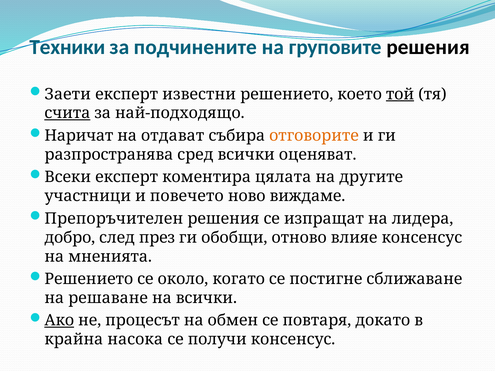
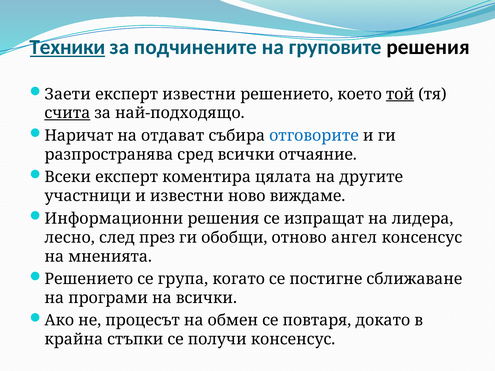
Техники underline: none -> present (67, 47)
отговорите colour: orange -> blue (314, 136)
оценяват: оценяват -> отчаяние (318, 155)
и повечето: повечето -> известни (187, 196)
Препоръчителен: Препоръчителен -> Информационни (114, 219)
добро: добро -> лесно (70, 238)
влияе: влияе -> ангел (354, 238)
около: около -> група (183, 279)
решаване: решаване -> програми (108, 298)
Ако underline: present -> none (59, 321)
насока: насока -> стъпки (135, 340)
